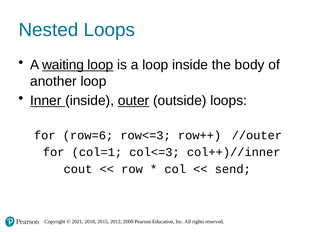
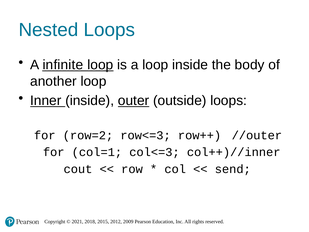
waiting: waiting -> infinite (63, 65)
row=6: row=6 -> row=2 (88, 135)
